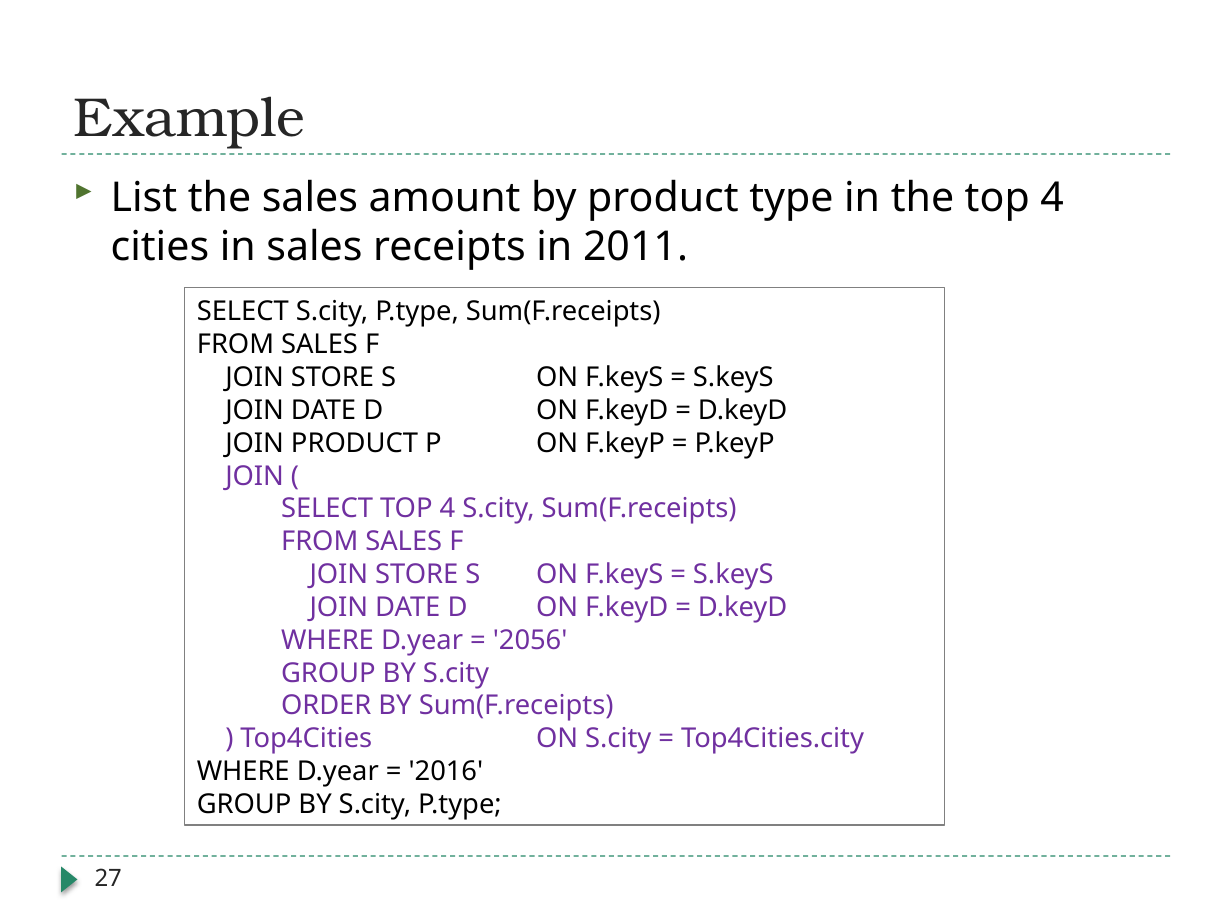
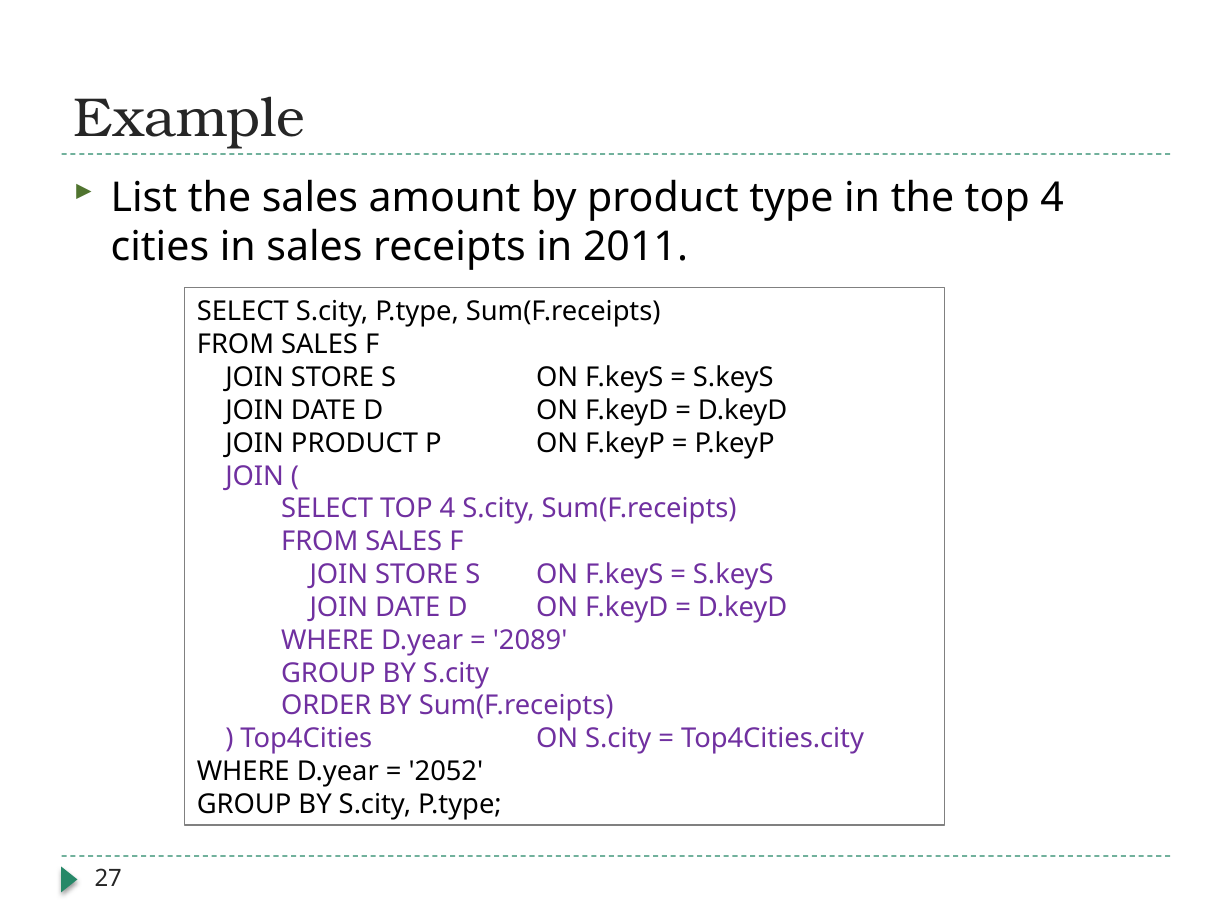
2056: 2056 -> 2089 (530, 640)
2016: 2016 -> 2052 (446, 772)
